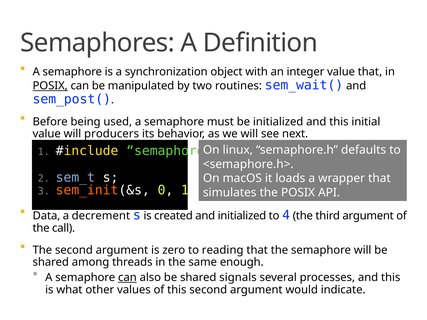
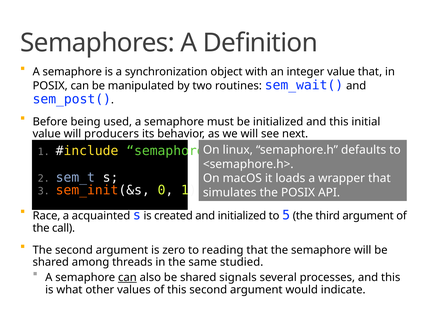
POSIX underline: present -> none (50, 86)
Data: Data -> Race (46, 216)
decrement: decrement -> acquainted (101, 216)
4: 4 -> 5 (286, 215)
enough: enough -> studied (242, 262)
